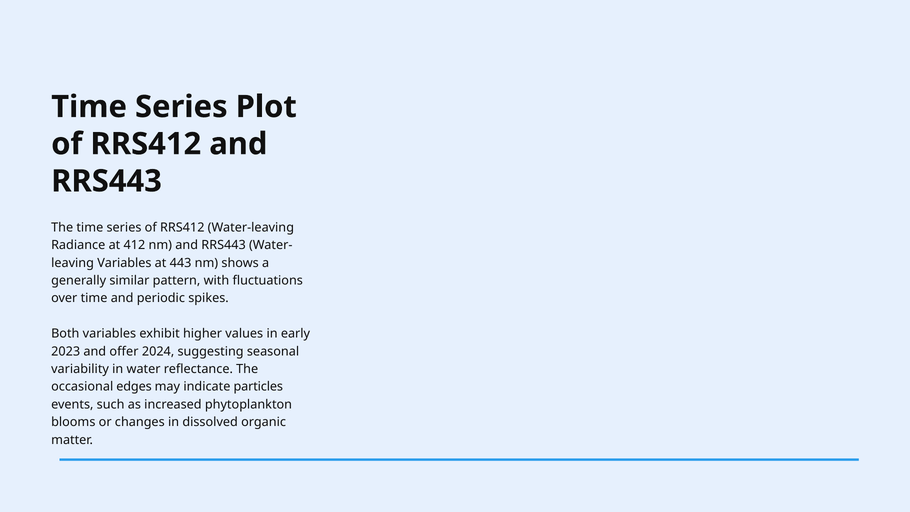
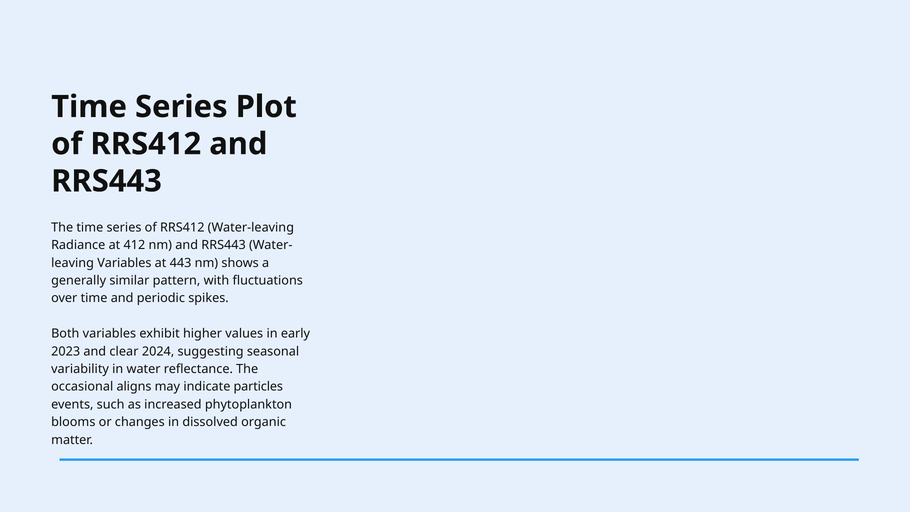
offer: offer -> clear (124, 351)
edges: edges -> aligns (134, 387)
